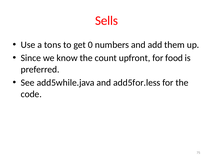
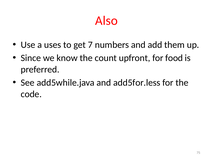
Sells: Sells -> Also (106, 21)
tons: tons -> uses (53, 45)
0: 0 -> 7 (90, 45)
